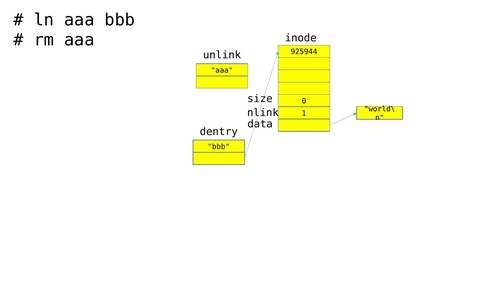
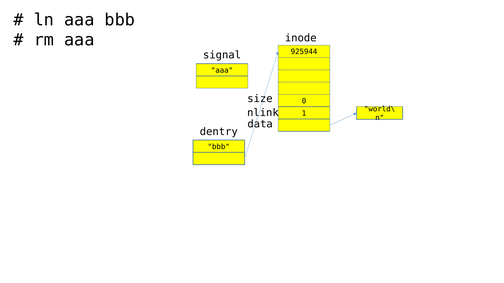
unlink: unlink -> signal (222, 55)
